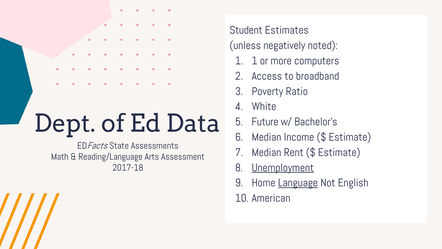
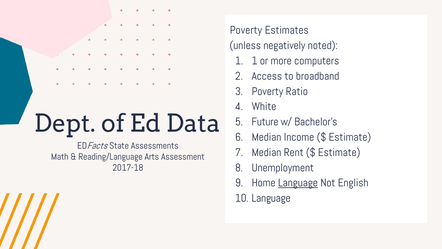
Student: Student -> Poverty (246, 30)
Unemployment underline: present -> none (283, 167)
American: American -> Language (271, 198)
